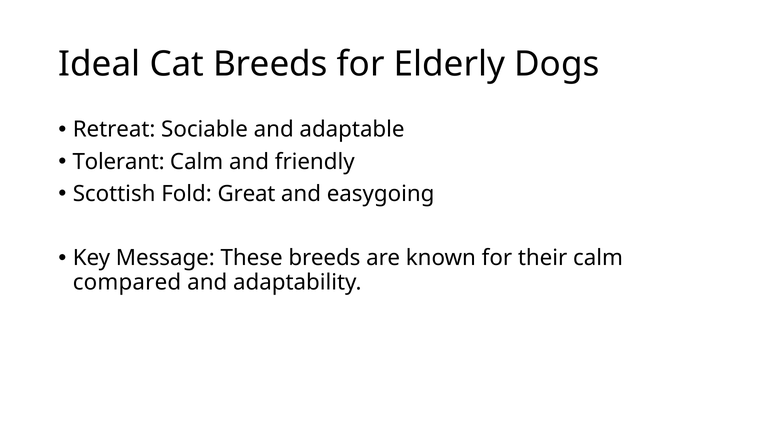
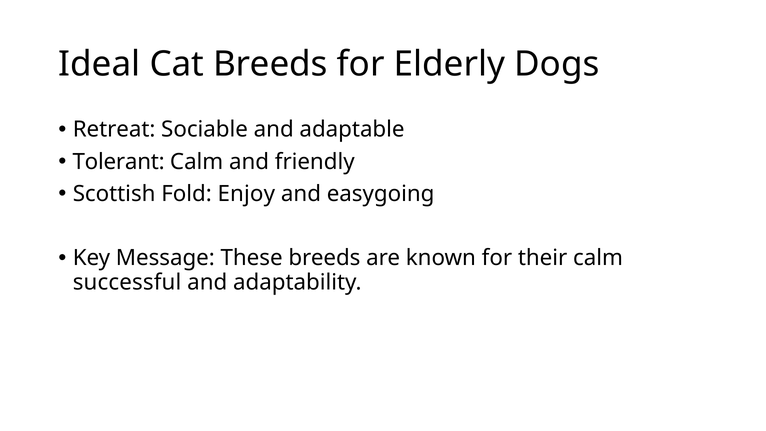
Great: Great -> Enjoy (246, 194)
compared: compared -> successful (127, 282)
